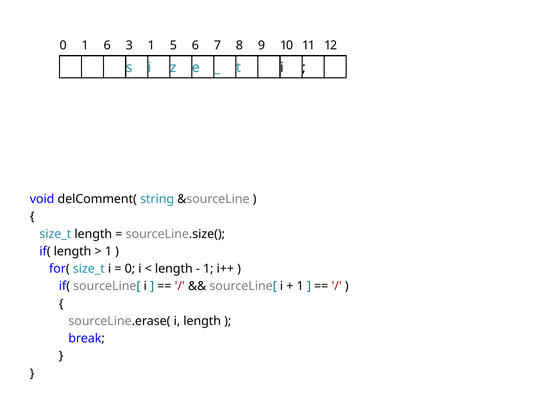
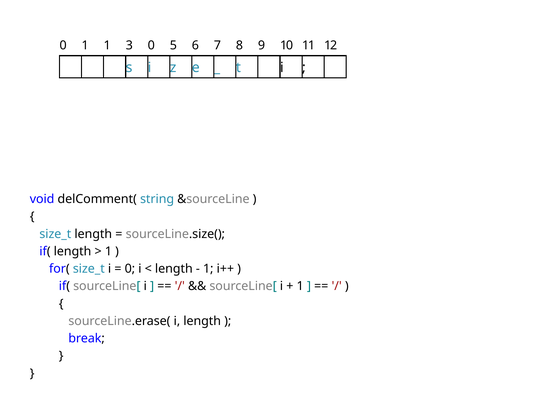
1 6: 6 -> 1 (107, 45)
3 1: 1 -> 0 (151, 45)
